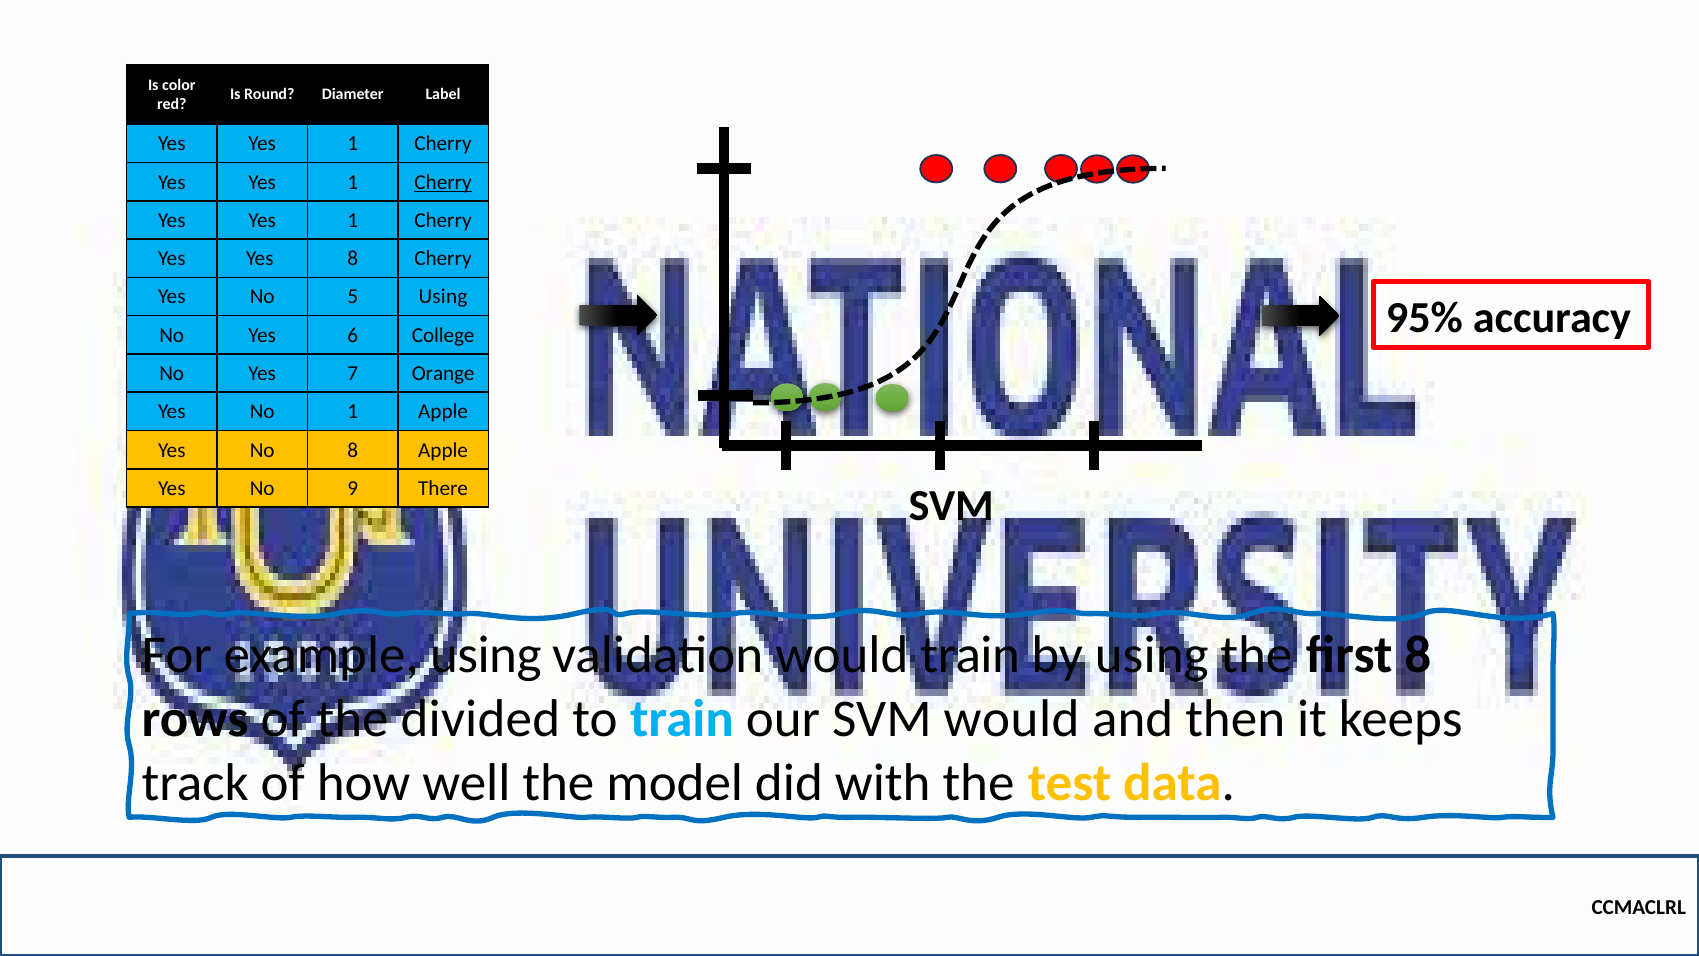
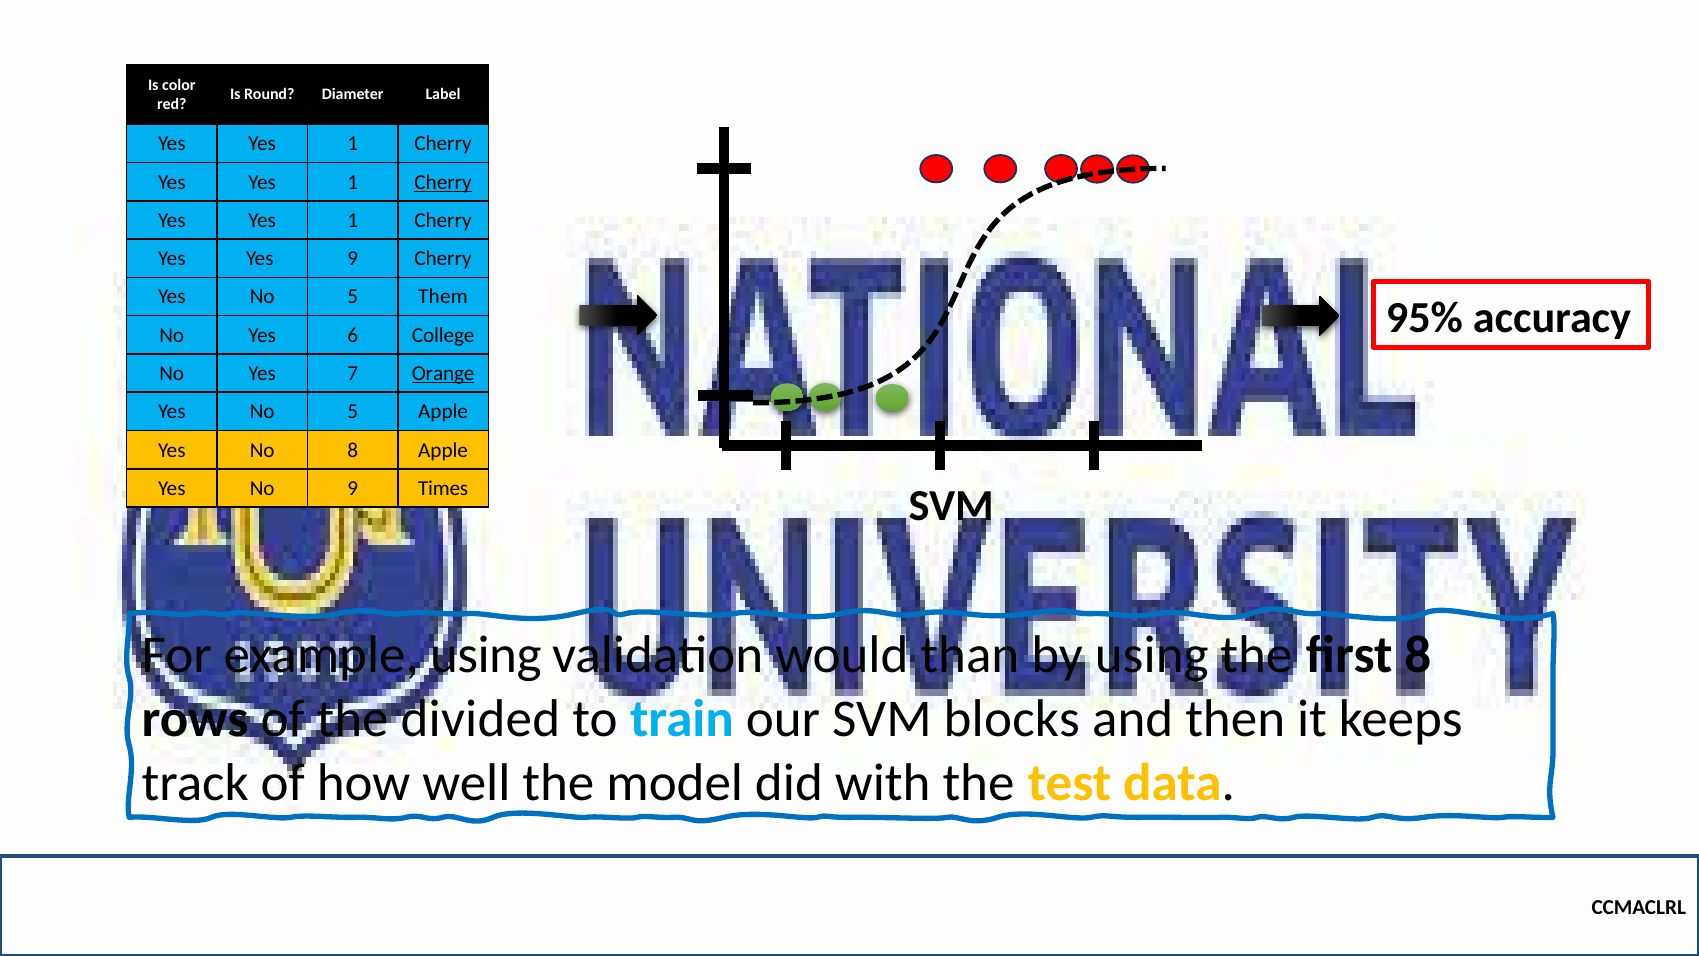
Yes 8: 8 -> 9 (353, 259)
5 Using: Using -> Them (443, 297)
Orange underline: none -> present (443, 373)
1: 1 -> 5 (353, 412)
There: There -> Times (443, 488)
would train: train -> than (970, 655)
SVM would: would -> blocks (1012, 719)
